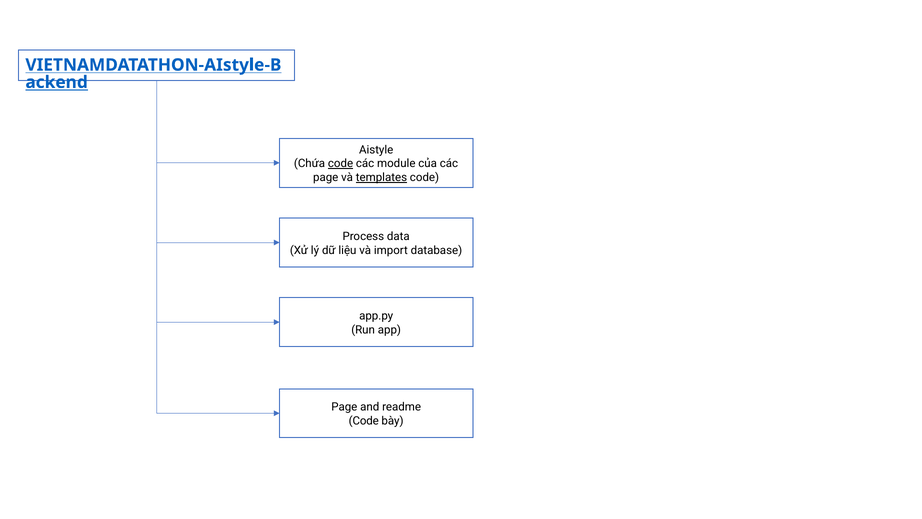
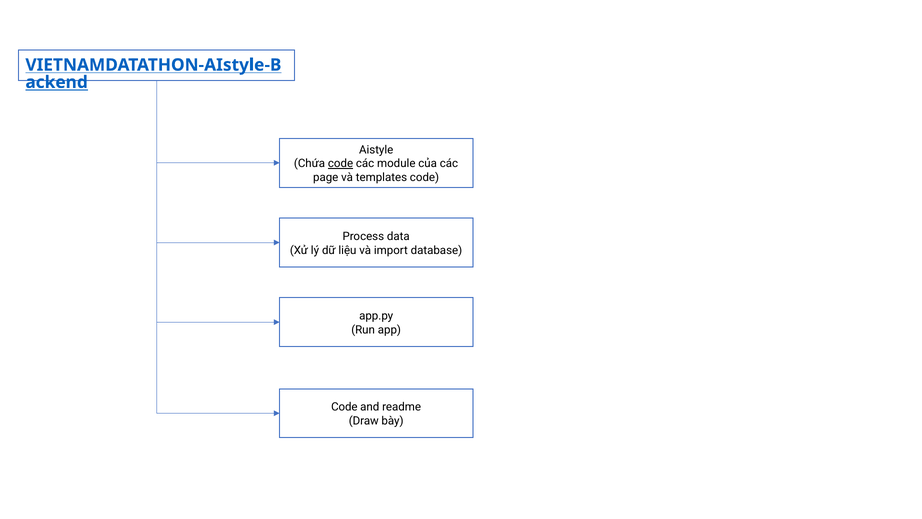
templates underline: present -> none (381, 177)
Page: Page -> Code (344, 407)
Code: Code -> Draw (364, 421)
